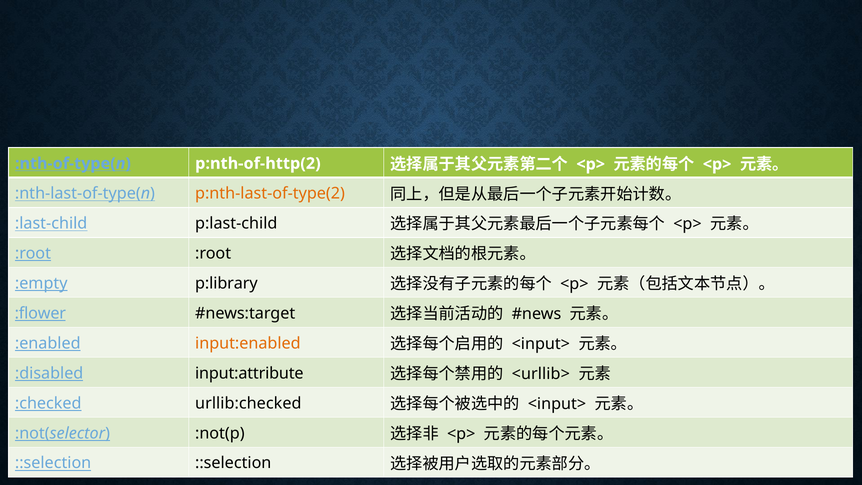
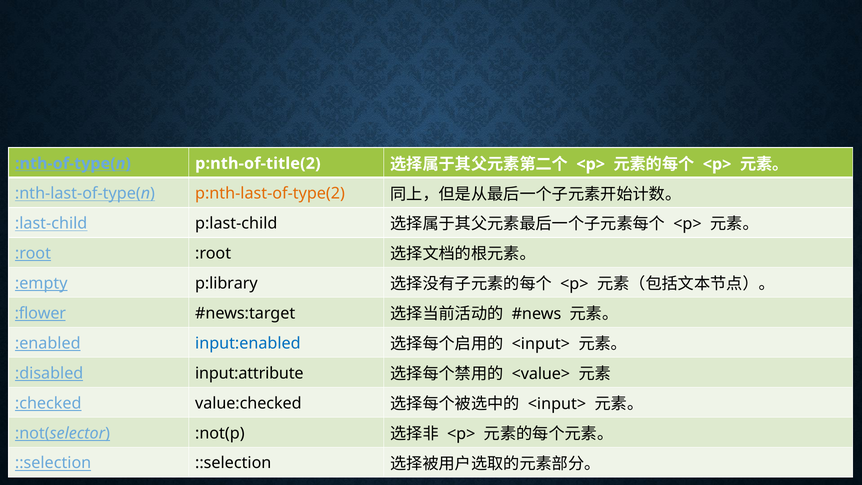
p:nth-of-http(2: p:nth-of-http(2 -> p:nth-of-title(2 (258, 163)
input:enabled colour: orange -> blue (248, 343)
<urllib>: <urllib> -> <value> (541, 374)
urllib:checked: urllib:checked -> value:checked (248, 403)
